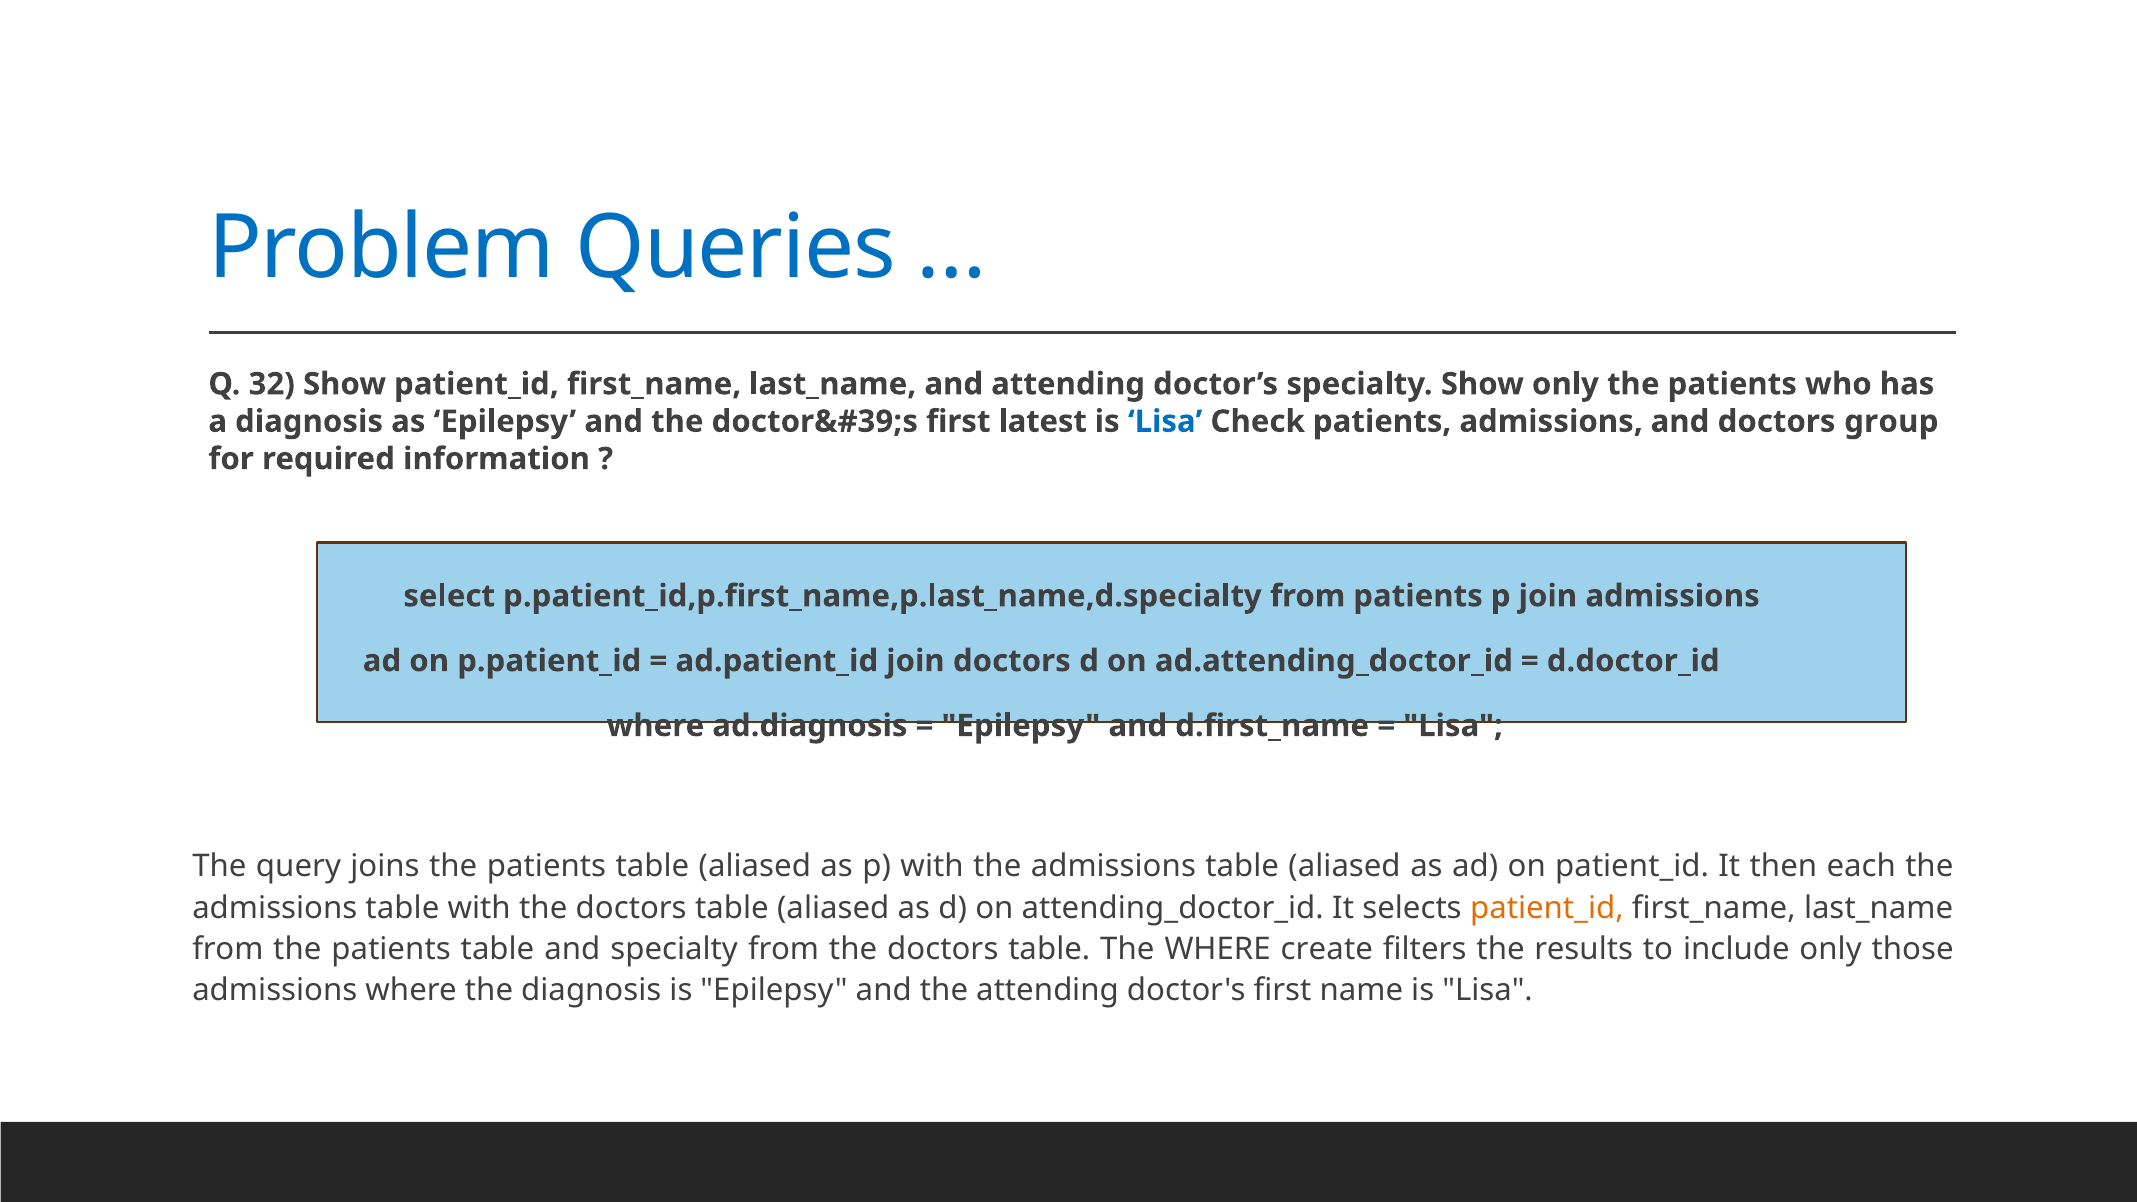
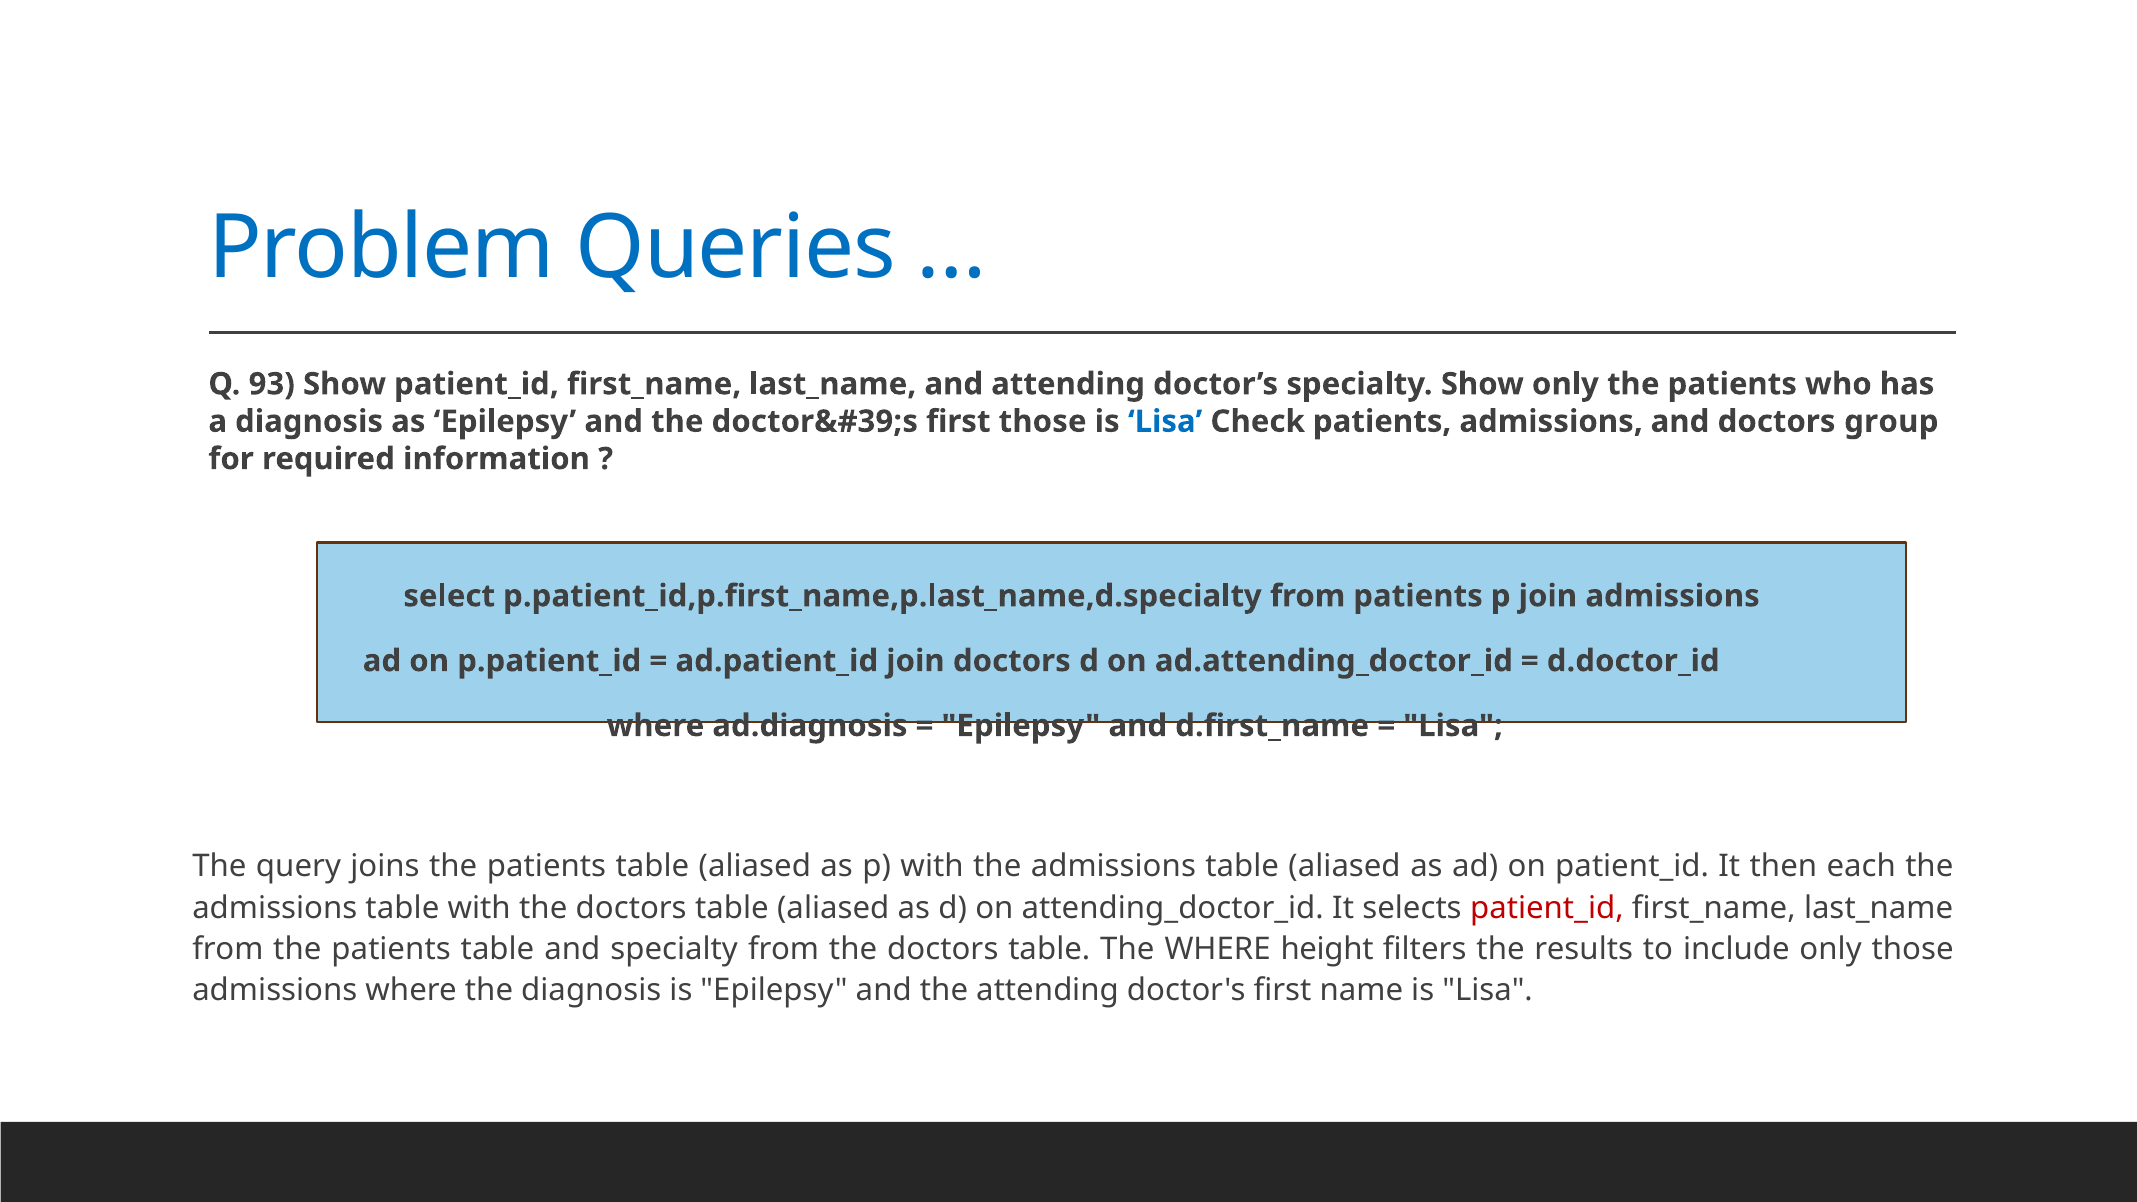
32: 32 -> 93 (272, 384)
first latest: latest -> those (1043, 422)
patient_id colour: orange -> red (1547, 908)
create: create -> height (1327, 949)
